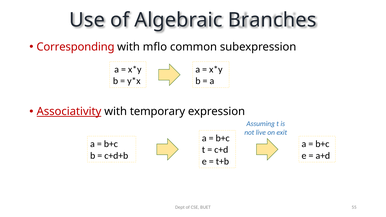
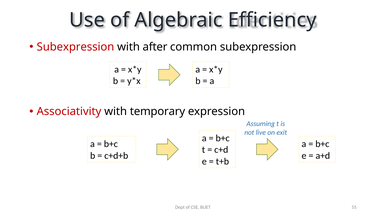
Branches: Branches -> Efficiency (272, 20)
Corresponding: Corresponding -> Subexpression (75, 47)
mflo: mflo -> after (155, 47)
Associativity underline: present -> none (69, 112)
